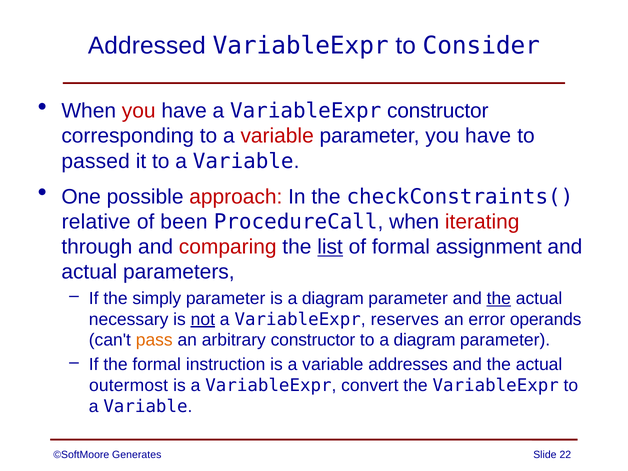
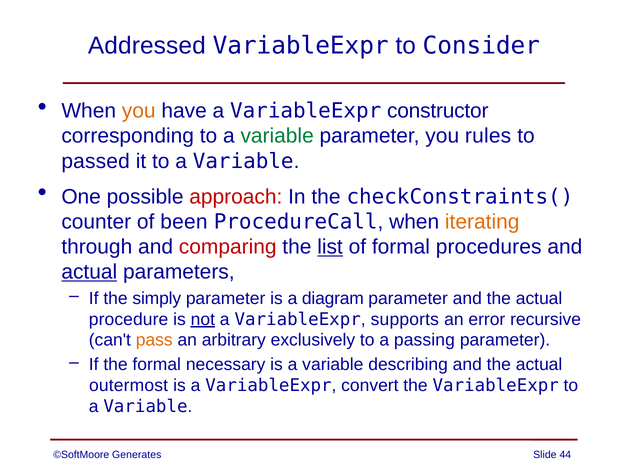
you colour: red -> orange (139, 111)
variable colour: red -> green (277, 136)
parameter you have: have -> rules (488, 136)
relative: relative -> counter (96, 222)
iterating colour: red -> orange (482, 222)
assignment: assignment -> procedures (489, 247)
actual underline: none -> present (89, 272)
the underline: present -> none (499, 298)
necessary: necessary -> procedure (129, 319)
reserves: reserves -> supports (405, 319)
operands: operands -> recursive (546, 319)
arbitrary constructor: constructor -> exclusively (313, 340)
to a diagram: diagram -> passing (424, 340)
instruction: instruction -> necessary (226, 365)
addresses: addresses -> describing (408, 365)
22: 22 -> 44 (565, 455)
